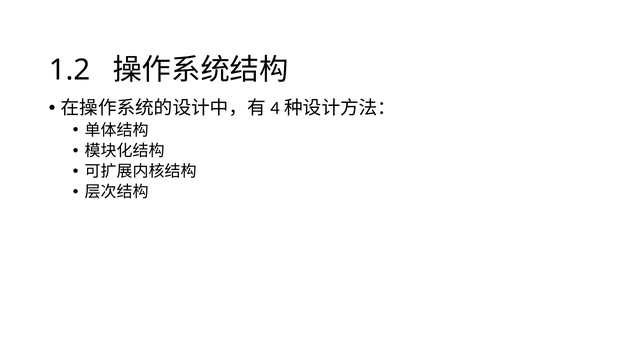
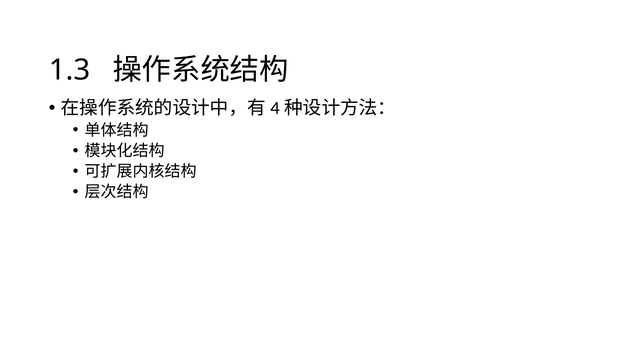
1.2: 1.2 -> 1.3 (69, 70)
